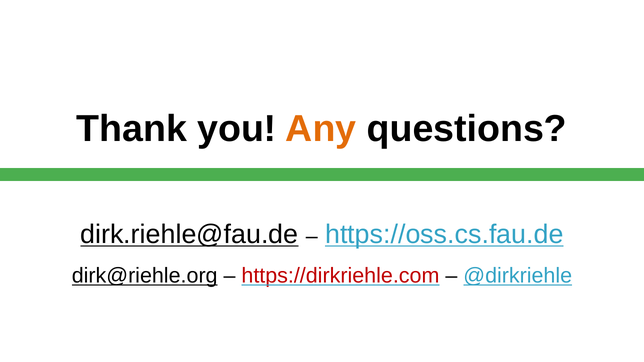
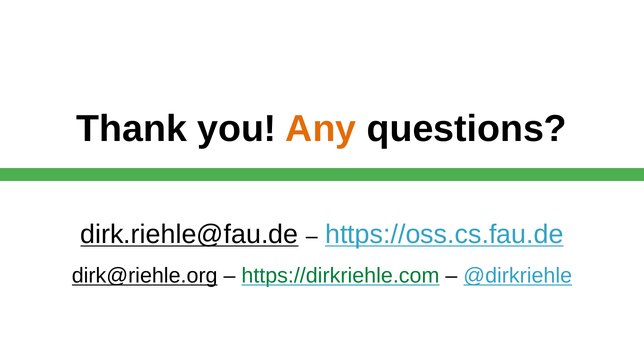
https://dirkriehle.com colour: red -> green (340, 276)
